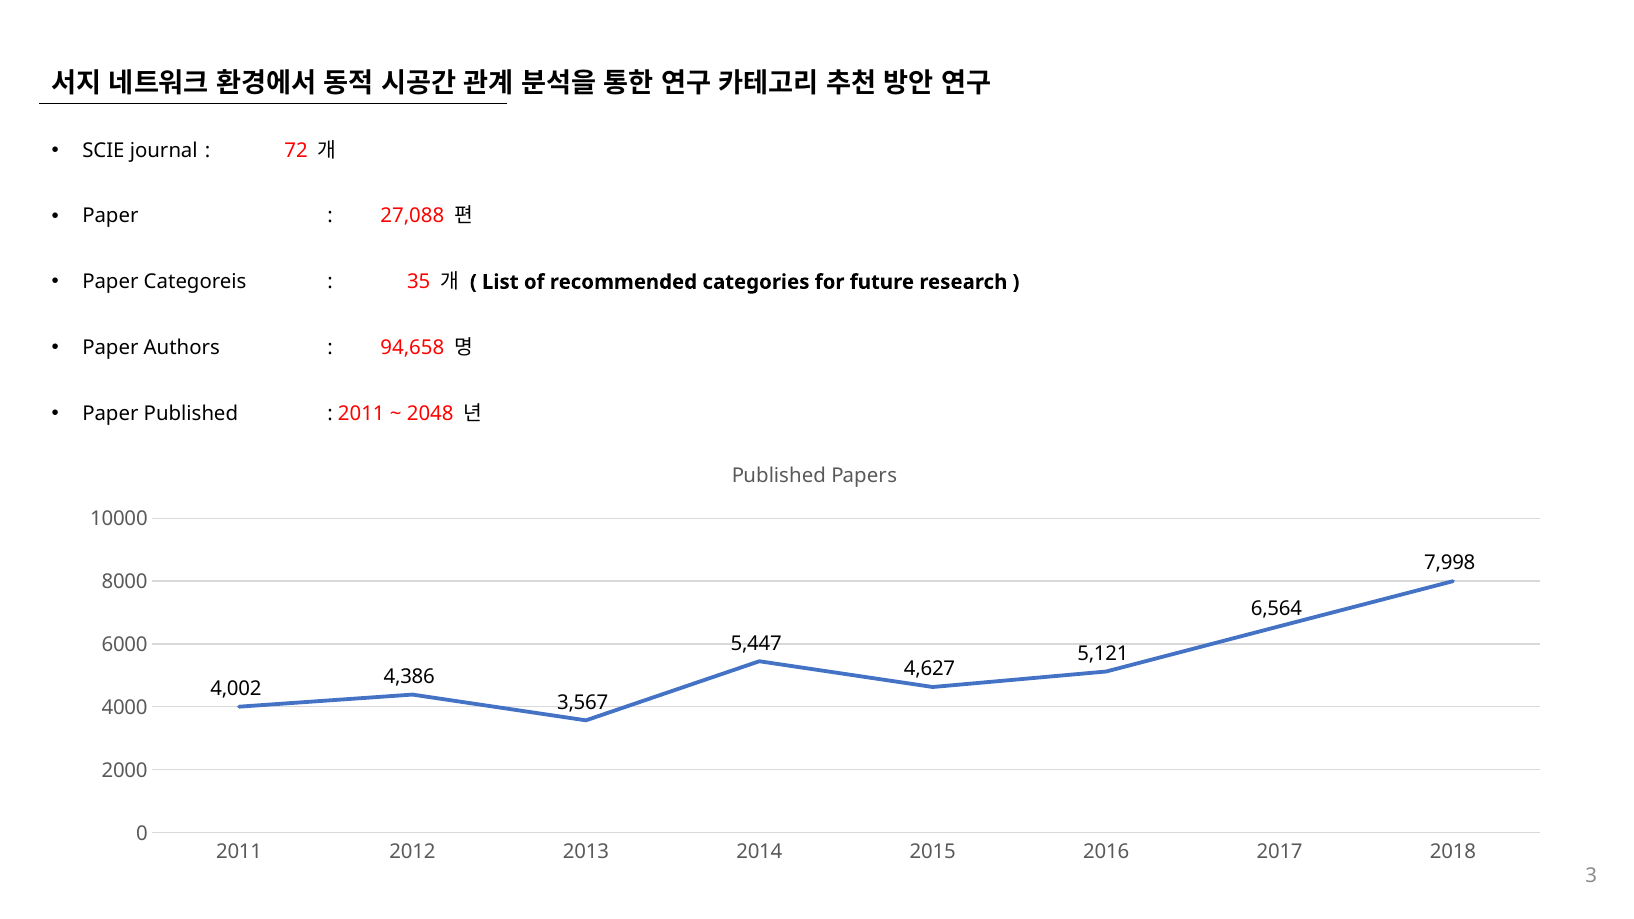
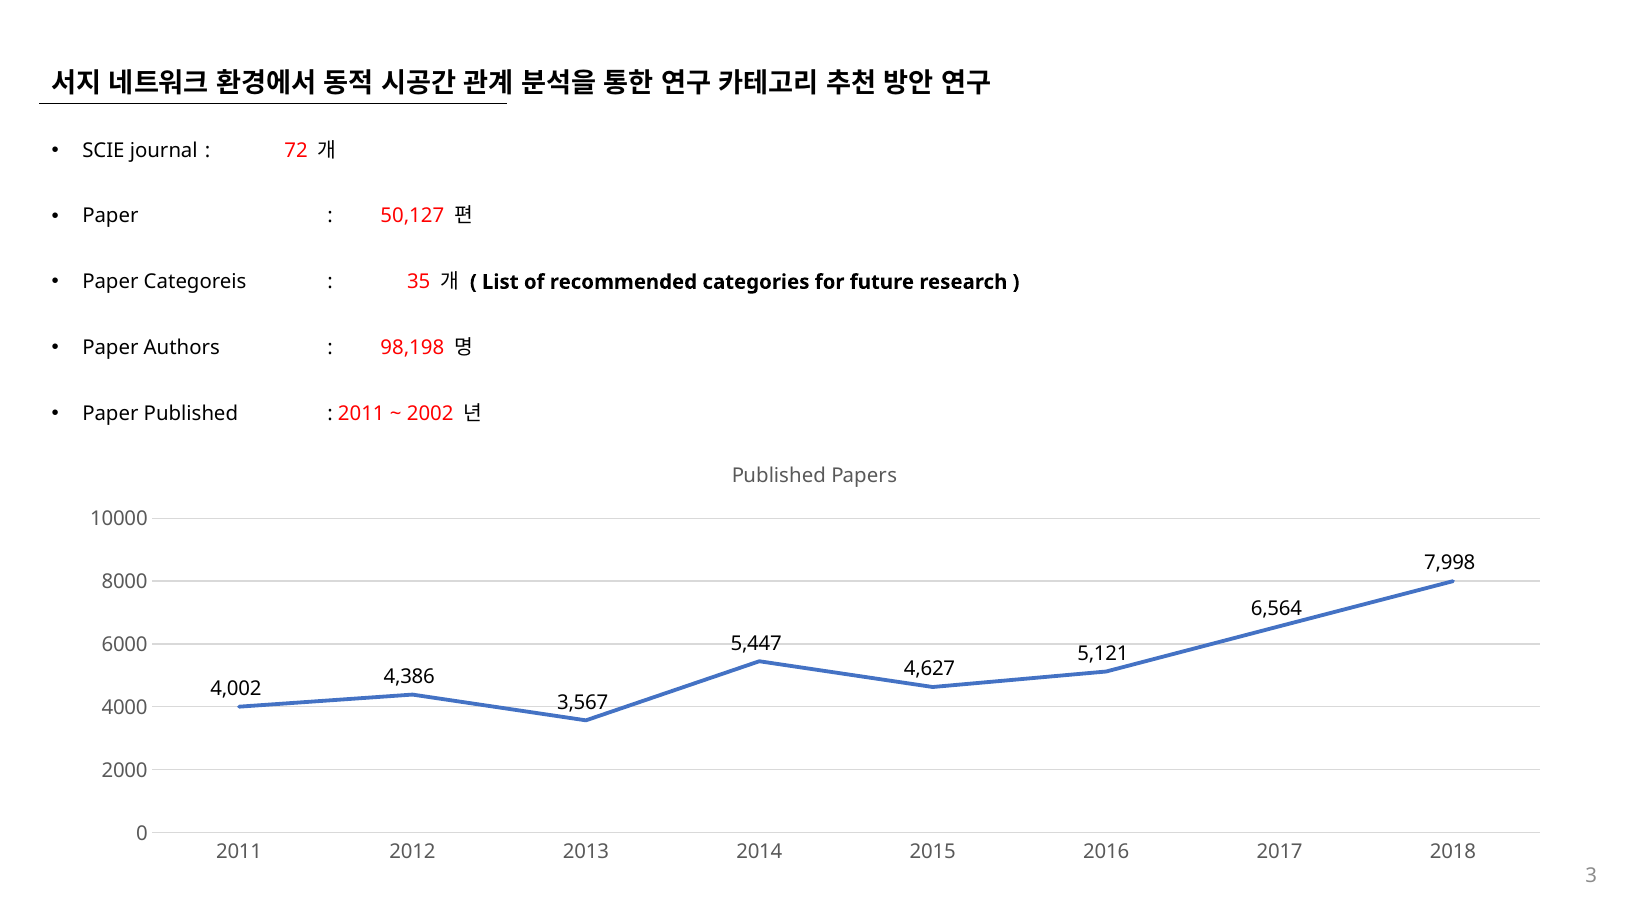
27,088: 27,088 -> 50,127 (412, 216)
94,658: 94,658 -> 98,198 (412, 348)
2048: 2048 -> 2002 (430, 414)
